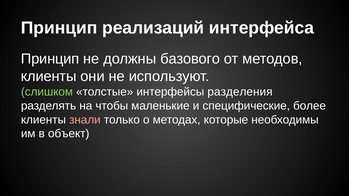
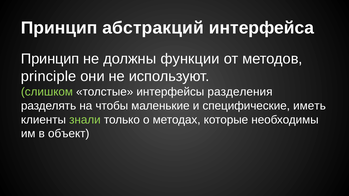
реализаций: реализаций -> абстракций (153, 28)
базового: базового -> функции (190, 59)
клиенты: клиенты -> principle (49, 76)
более: более -> иметь (309, 106)
знали colour: pink -> light green (85, 120)
